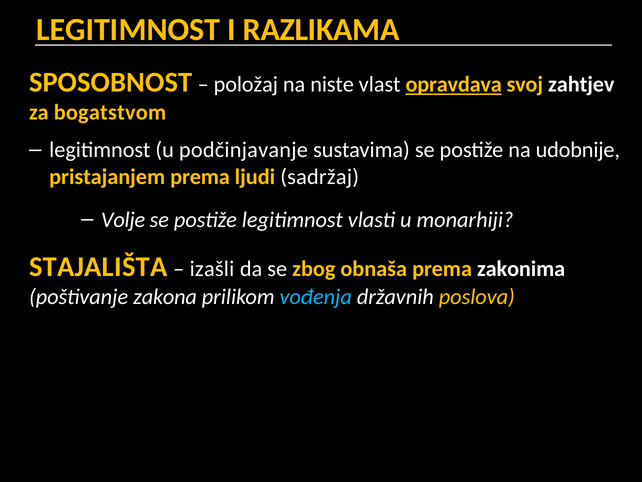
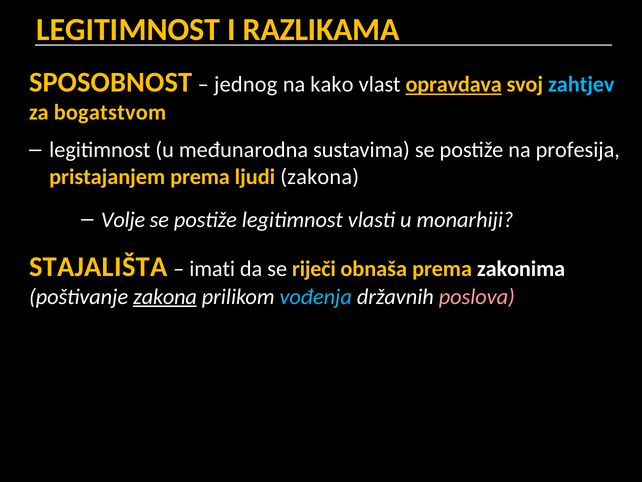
položaj: položaj -> jednog (246, 84)
niste: niste -> kako (332, 84)
zahtjev colour: white -> light blue (581, 84)
podčinjavanje: podčinjavanje -> međunarodna (244, 150)
udobnije: udobnije -> profesija (578, 150)
ljudi sadržaj: sadržaj -> zakona (320, 177)
izašli: izašli -> imati (212, 269)
zbog: zbog -> riječi (314, 269)
zakona underline: none -> present (165, 297)
poslova colour: yellow -> pink (477, 297)
